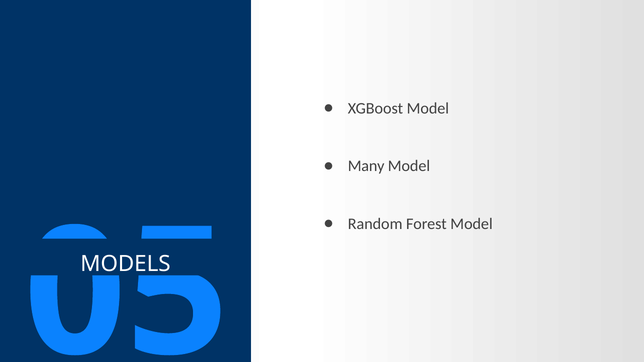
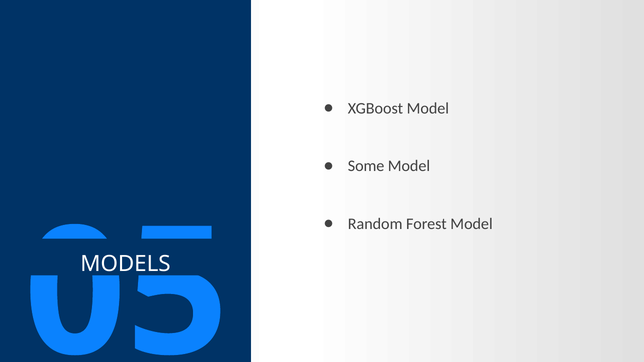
Many: Many -> Some (366, 166)
